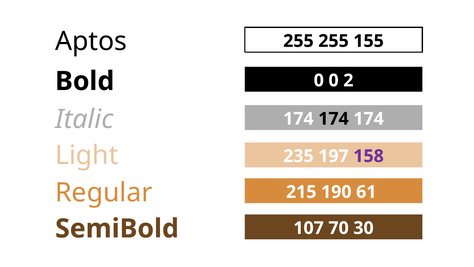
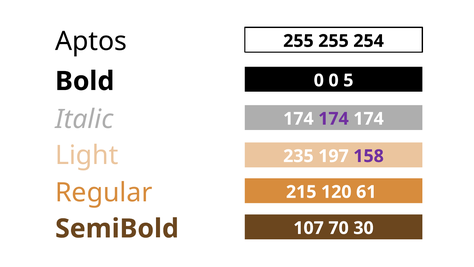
155: 155 -> 254 (369, 41)
2: 2 -> 5 (348, 80)
174 colour: black -> purple (333, 119)
190: 190 -> 120 (336, 192)
